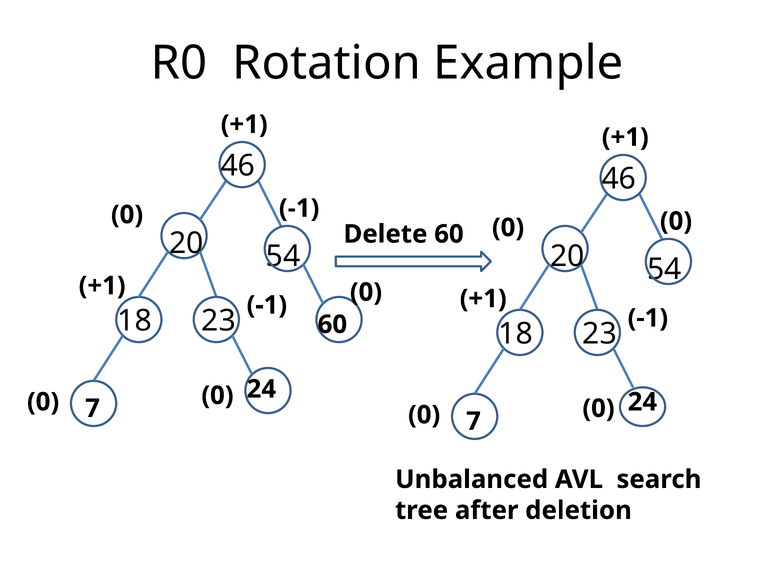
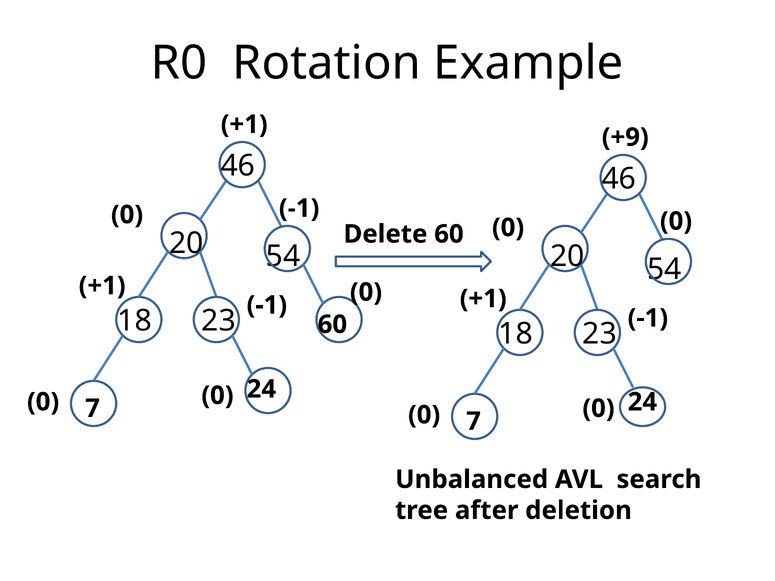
+1: +1 -> +9 (625, 137)
